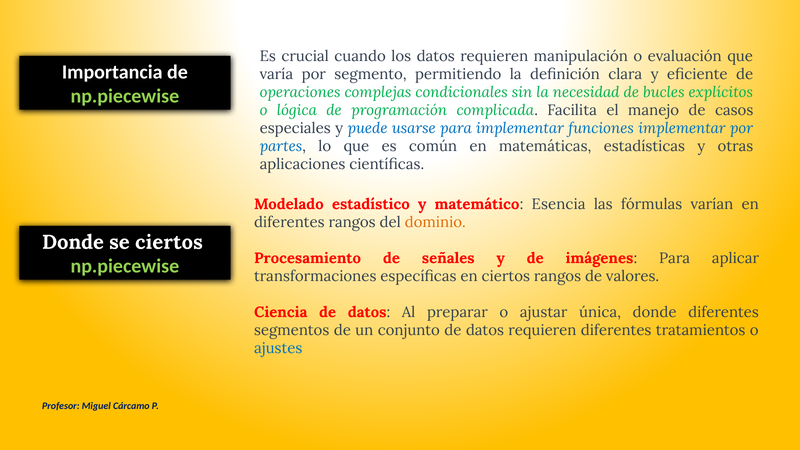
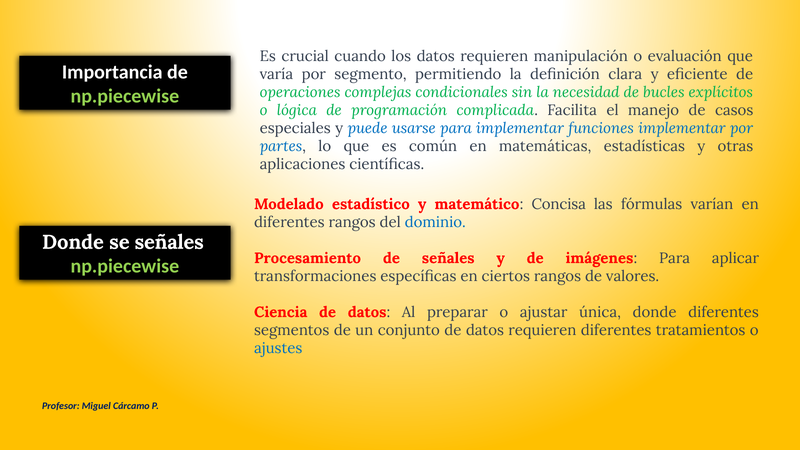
Esencia: Esencia -> Concisa (559, 204)
dominio colour: orange -> blue (435, 222)
se ciertos: ciertos -> señales (169, 242)
